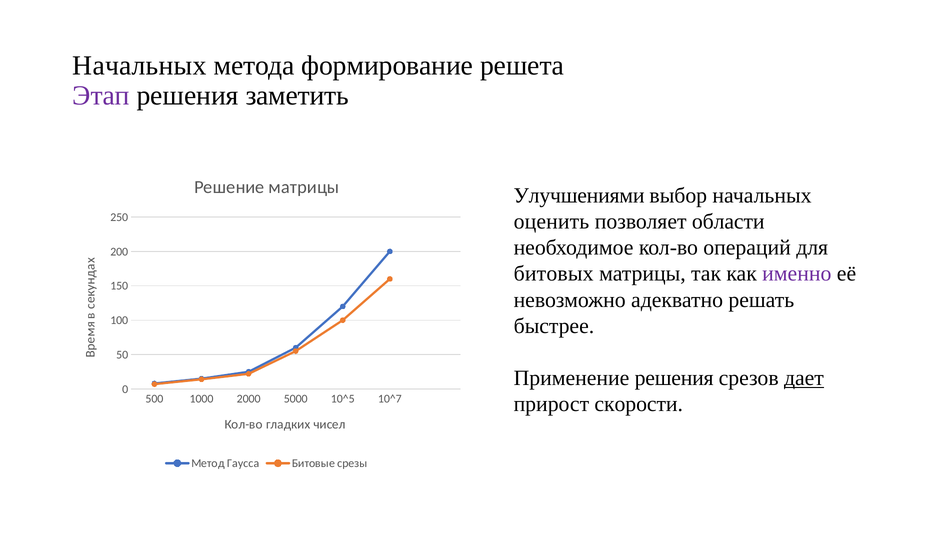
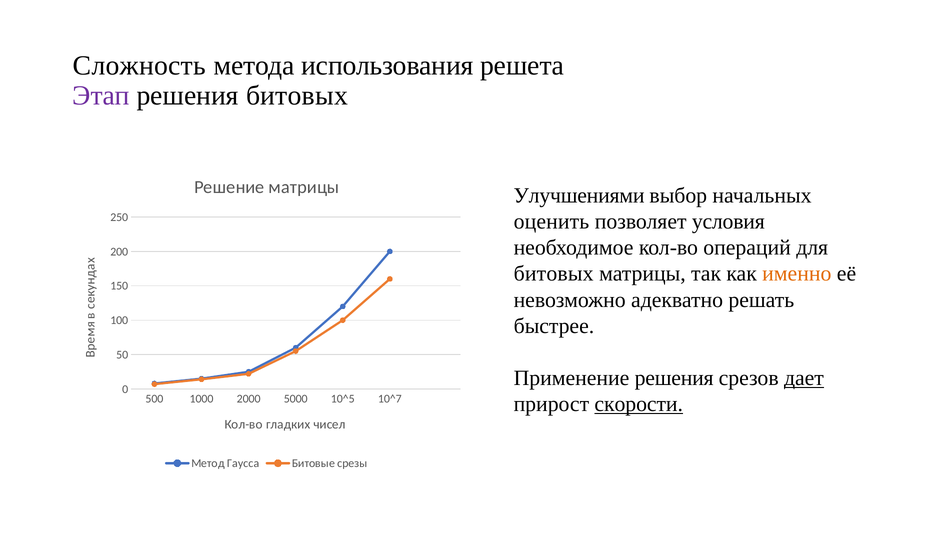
Начальных: Начальных -> Сложность (139, 66)
формирование: формирование -> использования (387, 66)
решения заметить: заметить -> битовых (297, 95)
области: области -> условия (728, 222)
именно colour: purple -> orange (797, 274)
скорости underline: none -> present (639, 405)
